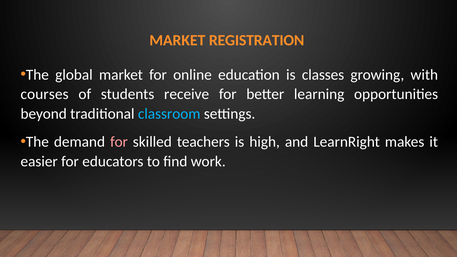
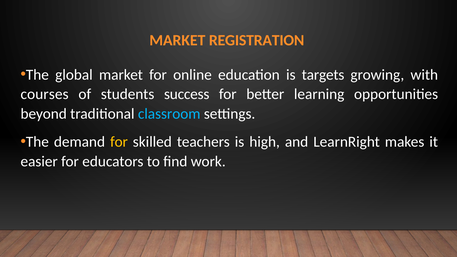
classes: classes -> targets (323, 75)
receive: receive -> success (187, 94)
for colour: pink -> yellow (119, 142)
